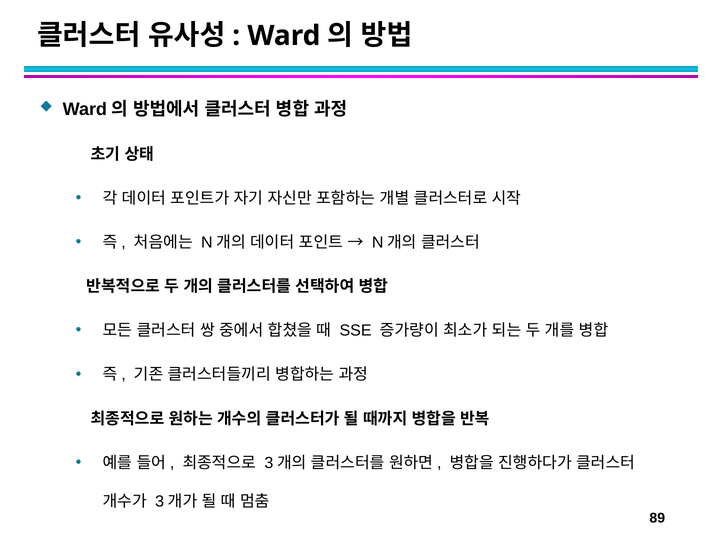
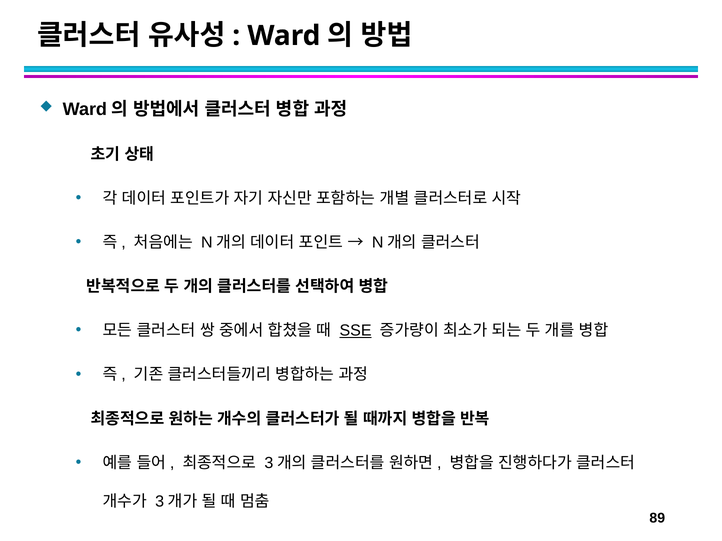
SSE underline: none -> present (356, 331)
